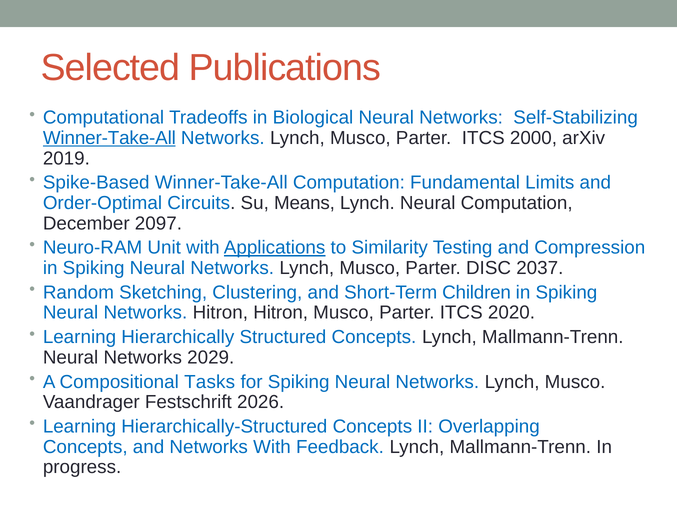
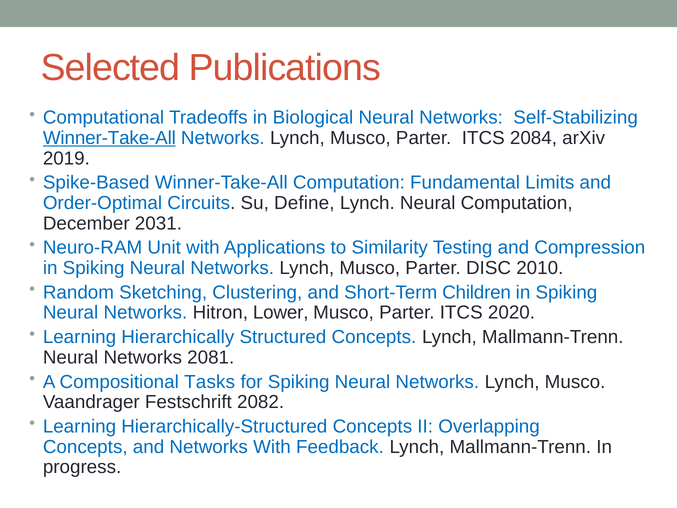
2000: 2000 -> 2084 (533, 138)
Means: Means -> Define (304, 203)
2097: 2097 -> 2031 (158, 223)
Applications underline: present -> none (275, 248)
2037: 2037 -> 2010 (540, 268)
Hitron Hitron: Hitron -> Lower (281, 313)
2029: 2029 -> 2081 (211, 357)
2026: 2026 -> 2082 (261, 402)
